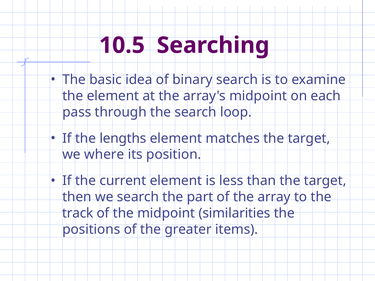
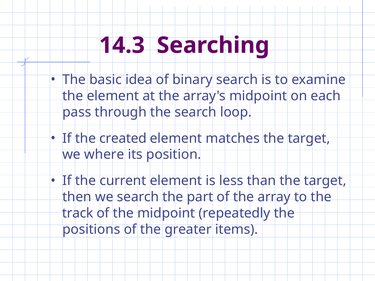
10.5: 10.5 -> 14.3 (122, 45)
lengths: lengths -> created (123, 138)
similarities: similarities -> repeatedly (234, 213)
